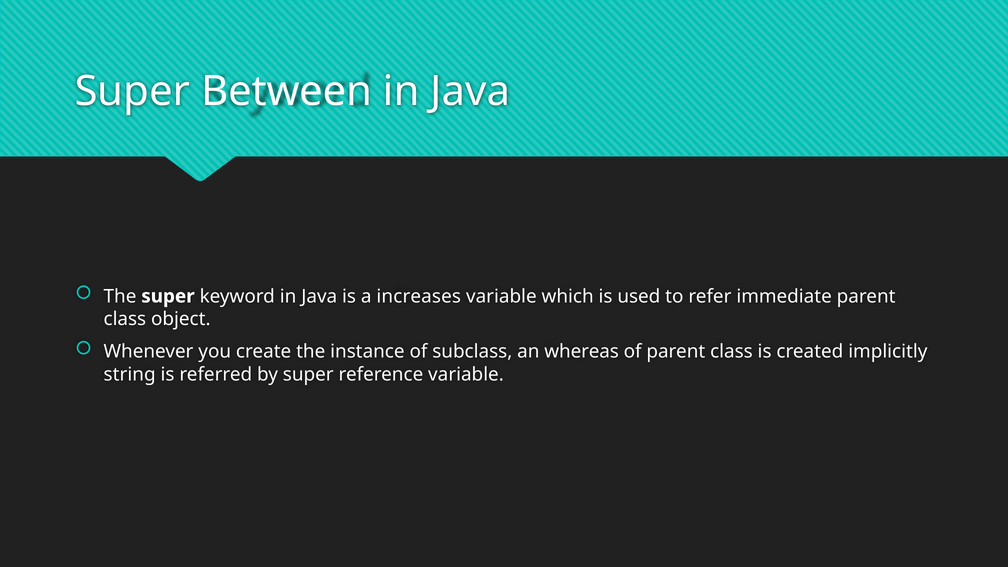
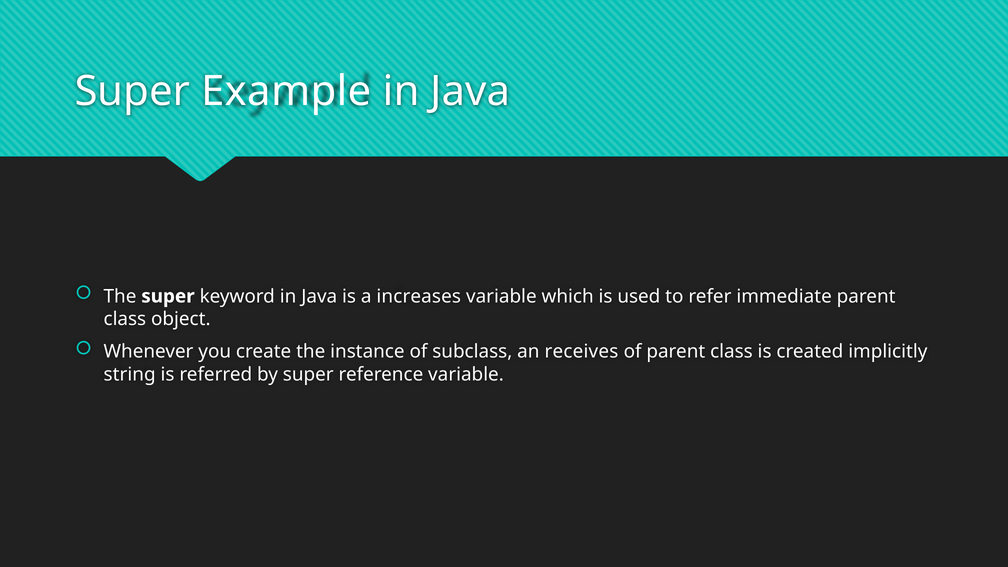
Between: Between -> Example (286, 91)
whereas: whereas -> receives (581, 352)
